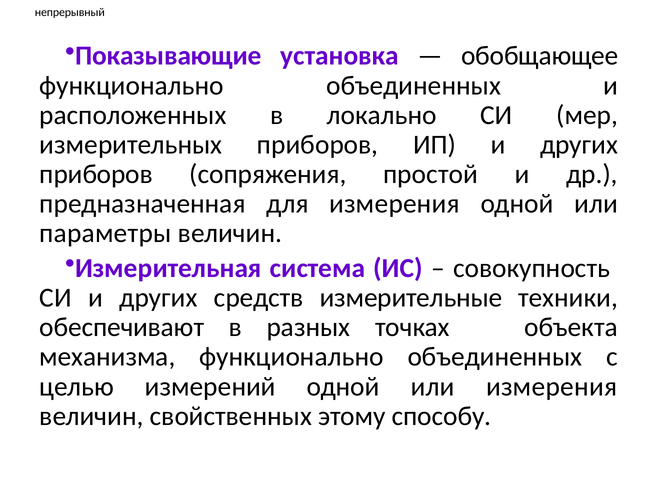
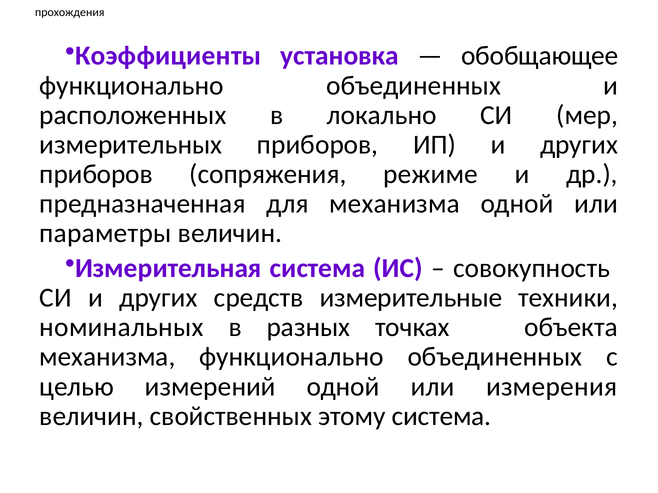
непрерывный: непрерывный -> прохождения (70, 12)
Показывающие: Показывающие -> Коэффициенты (168, 56)
простой: простой -> режиме (431, 174)
для измерения: измерения -> механизма (395, 204)
обеспечивают: обеспечивают -> номинальных (122, 328)
этому способу: способу -> система (442, 417)
